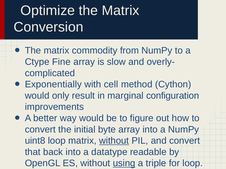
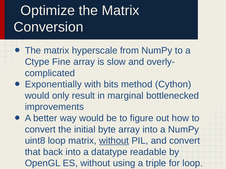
commodity: commodity -> hyperscale (95, 51)
cell: cell -> bits (111, 85)
configuration: configuration -> bottlenecked (173, 96)
using underline: present -> none (124, 164)
